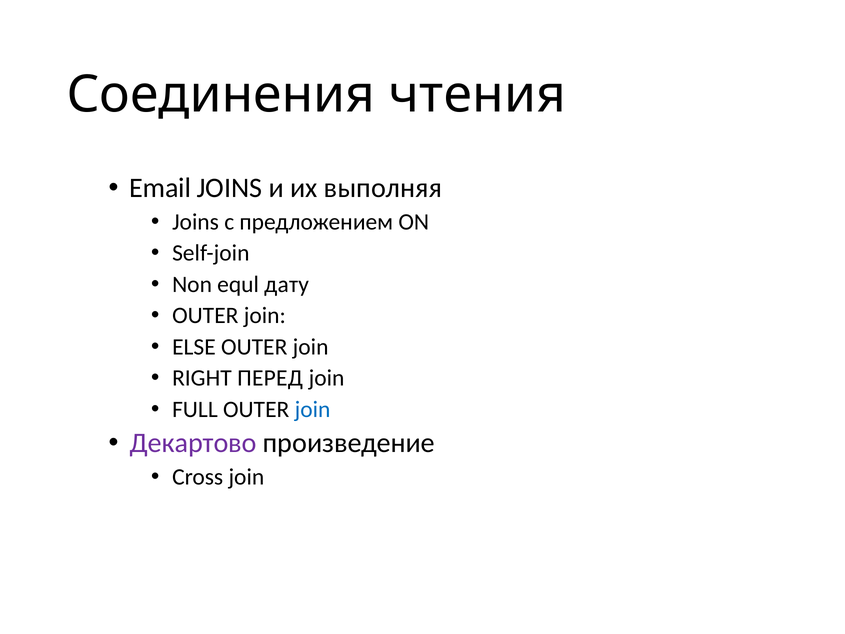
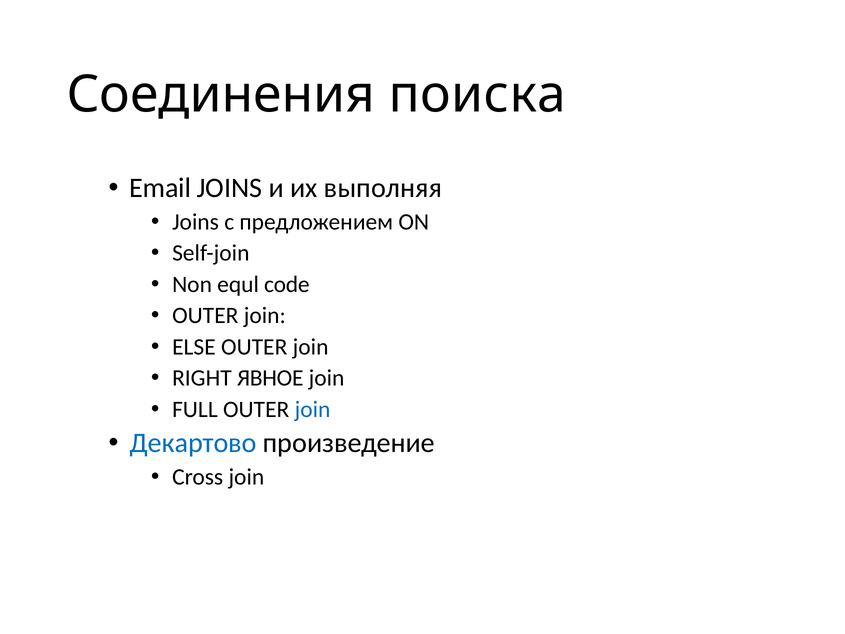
чтения: чтения -> поиска (477, 95)
дату: дату -> code (287, 284)
ПЕРЕД: ПЕРЕД -> ЯВНОЕ (270, 378)
Декартово colour: purple -> blue (193, 443)
